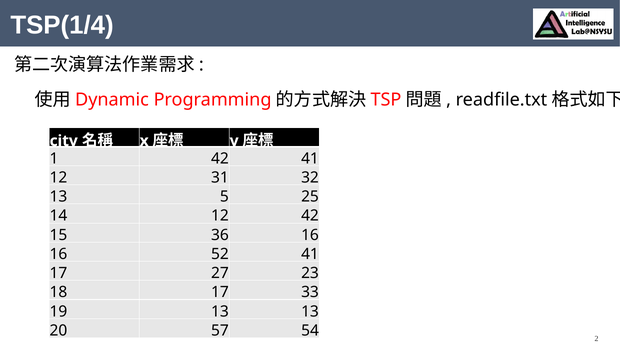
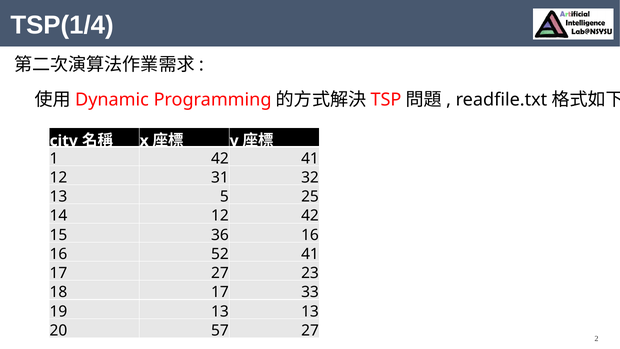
57 54: 54 -> 27 (310, 330)
